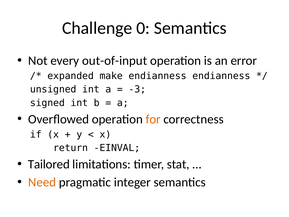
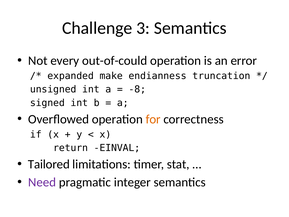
0: 0 -> 3 (143, 28)
out-of-input: out-of-input -> out-of-could (115, 61)
endianness endianness: endianness -> truncation (221, 76)
-3: -3 -> -8 (137, 89)
Need colour: orange -> purple (42, 182)
